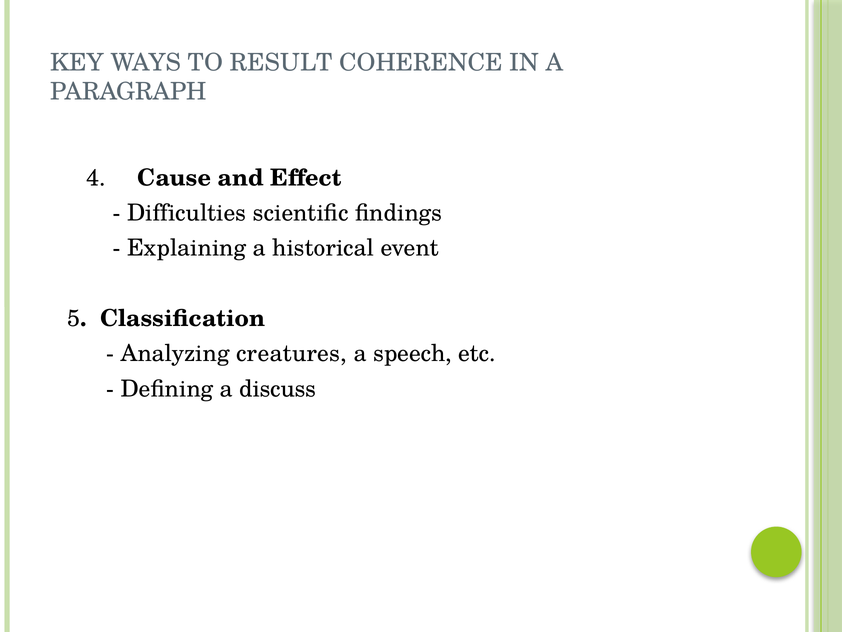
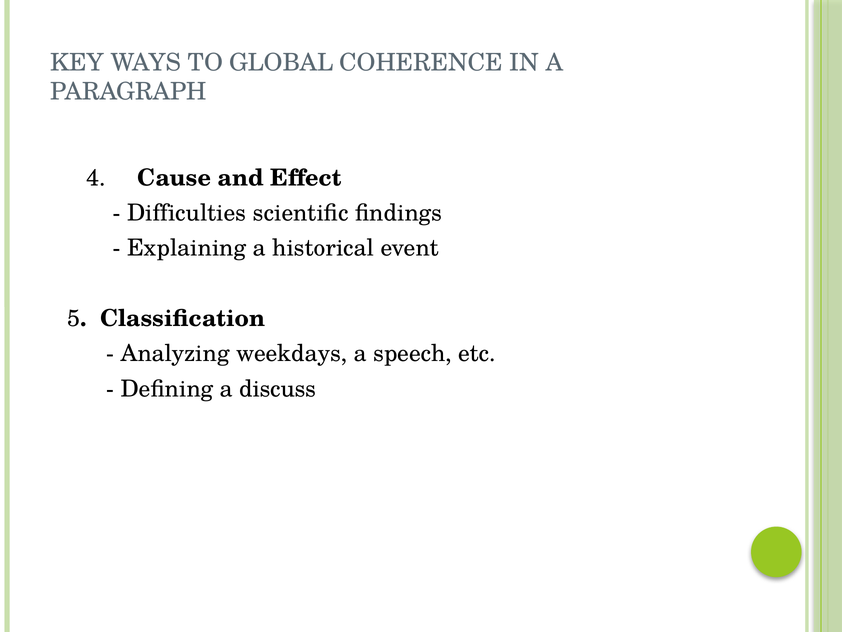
RESULT: RESULT -> GLOBAL (281, 63)
creatures: creatures -> weekdays (292, 353)
